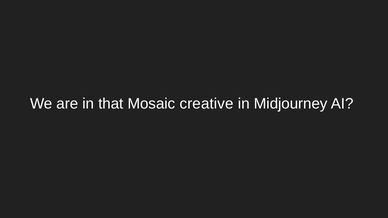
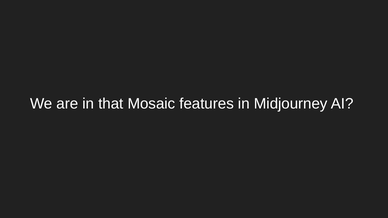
creative: creative -> features (207, 104)
